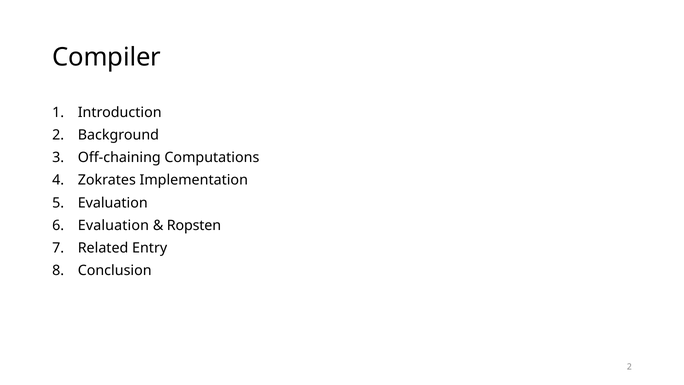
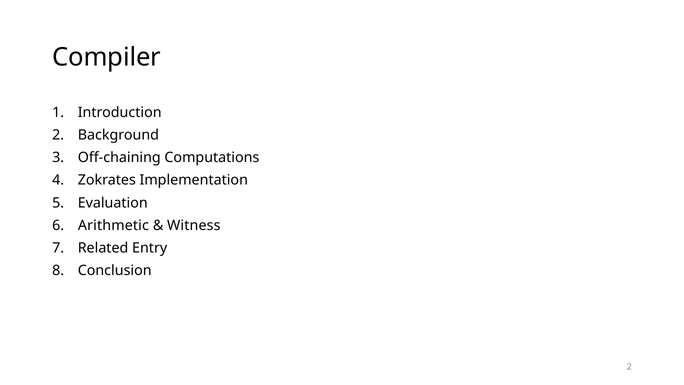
Evaluation: Evaluation -> Arithmetic (113, 225)
Ropsten: Ropsten -> Witness (194, 225)
